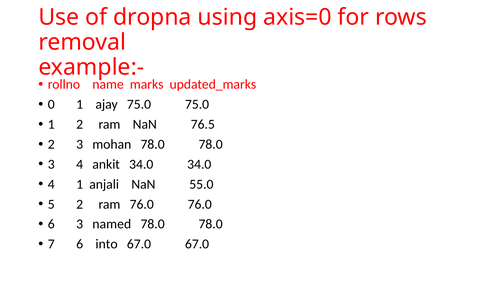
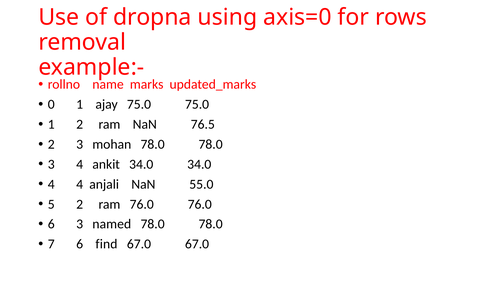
4 1: 1 -> 4 (80, 184)
into: into -> find (106, 244)
